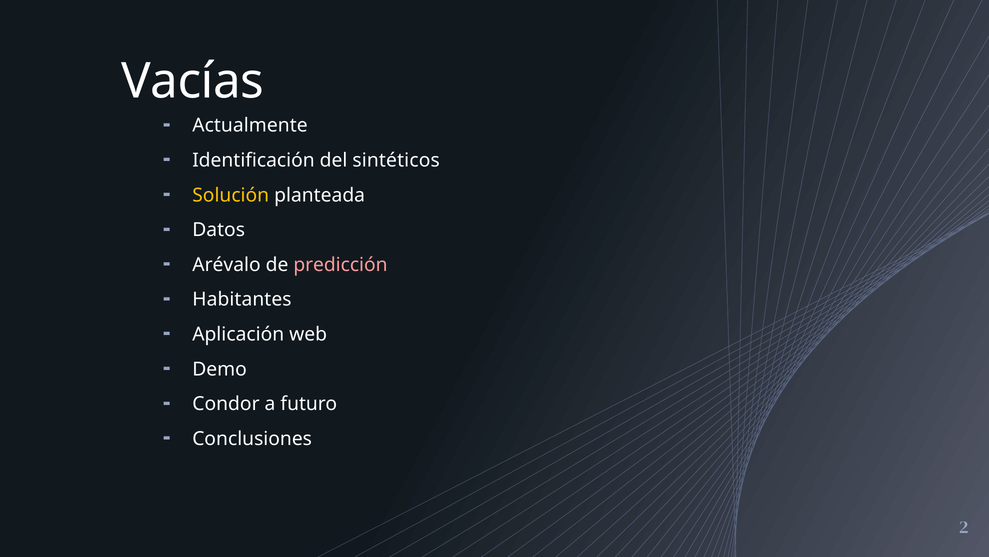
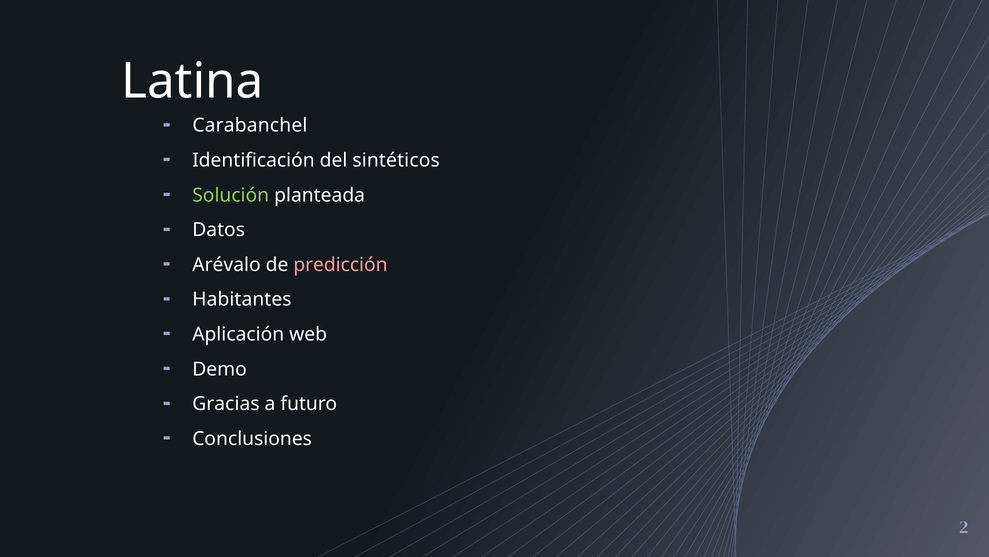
Vacías: Vacías -> Latina (192, 82)
Actualmente: Actualmente -> Carabanchel (250, 125)
Solución colour: yellow -> light green (231, 195)
Condor: Condor -> Gracias (226, 404)
